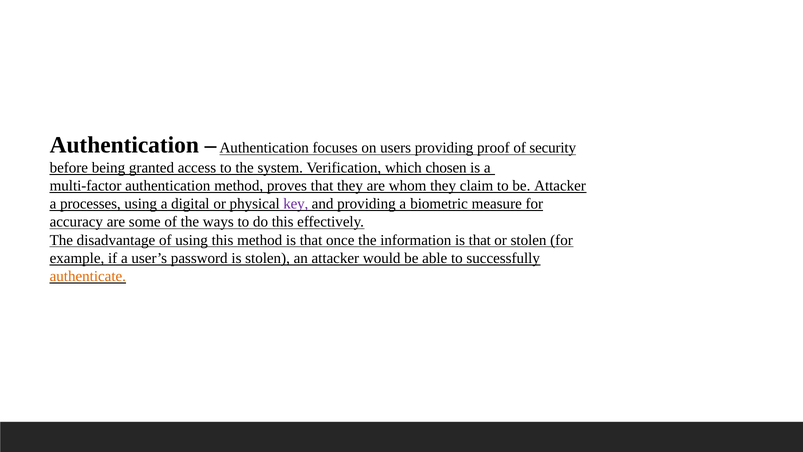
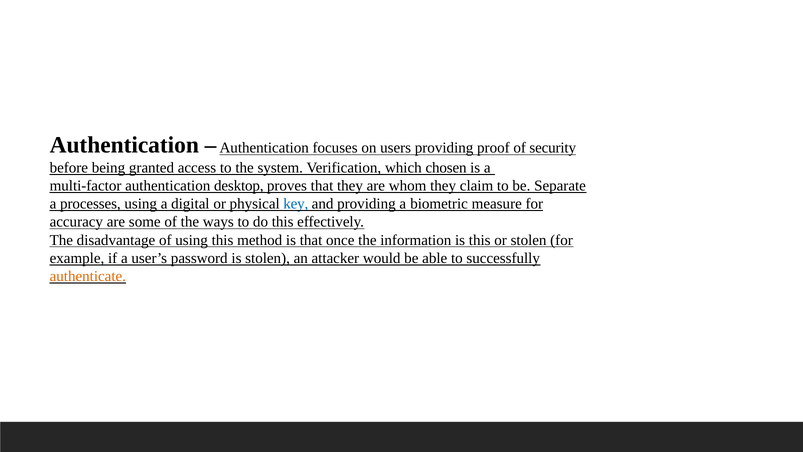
authentication method: method -> desktop (239, 186)
be Attacker: Attacker -> Separate (560, 186)
key colour: purple -> blue (296, 204)
information is that: that -> this (480, 240)
